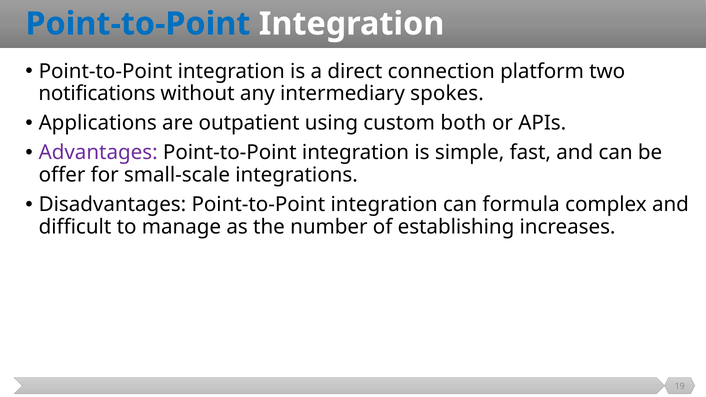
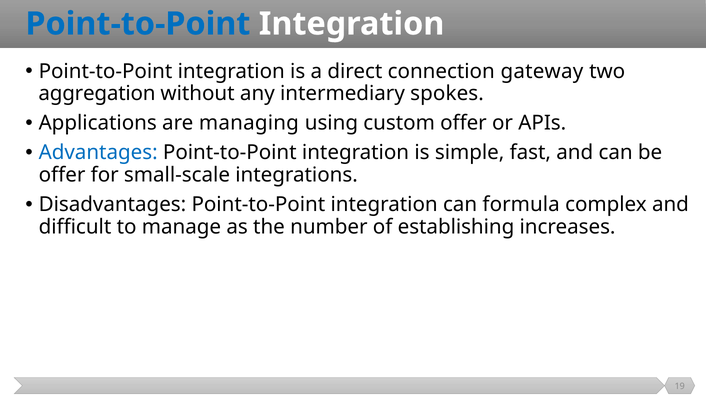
platform: platform -> gateway (542, 71)
notifications: notifications -> aggregation (97, 94)
outpatient: outpatient -> managing (249, 123)
custom both: both -> offer (463, 123)
Advantages colour: purple -> blue (98, 153)
